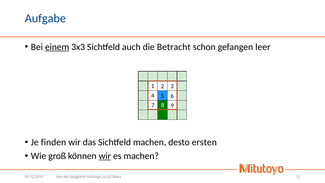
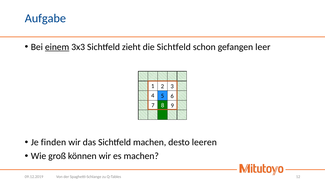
auch: auch -> zieht (131, 47)
die Betracht: Betracht -> Sichtfeld (174, 47)
ersten: ersten -> leeren (204, 142)
wir underline: present -> none (105, 156)
